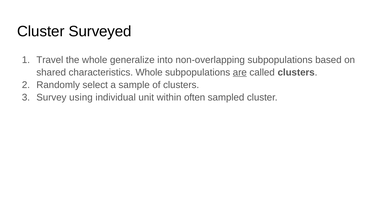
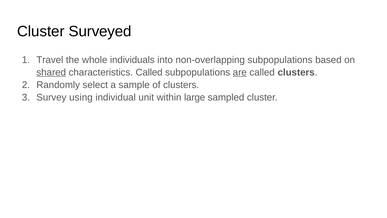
generalize: generalize -> individuals (132, 60)
shared underline: none -> present (51, 72)
characteristics Whole: Whole -> Called (149, 72)
often: often -> large (195, 97)
